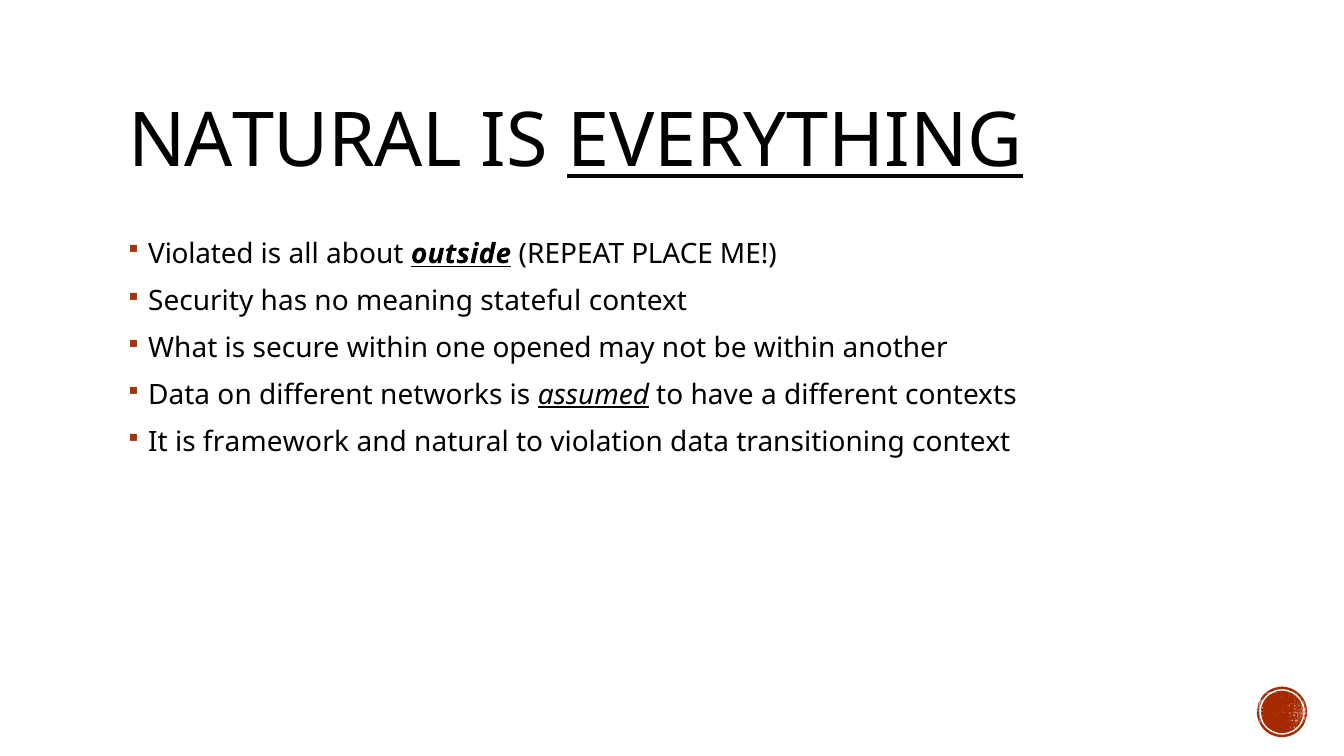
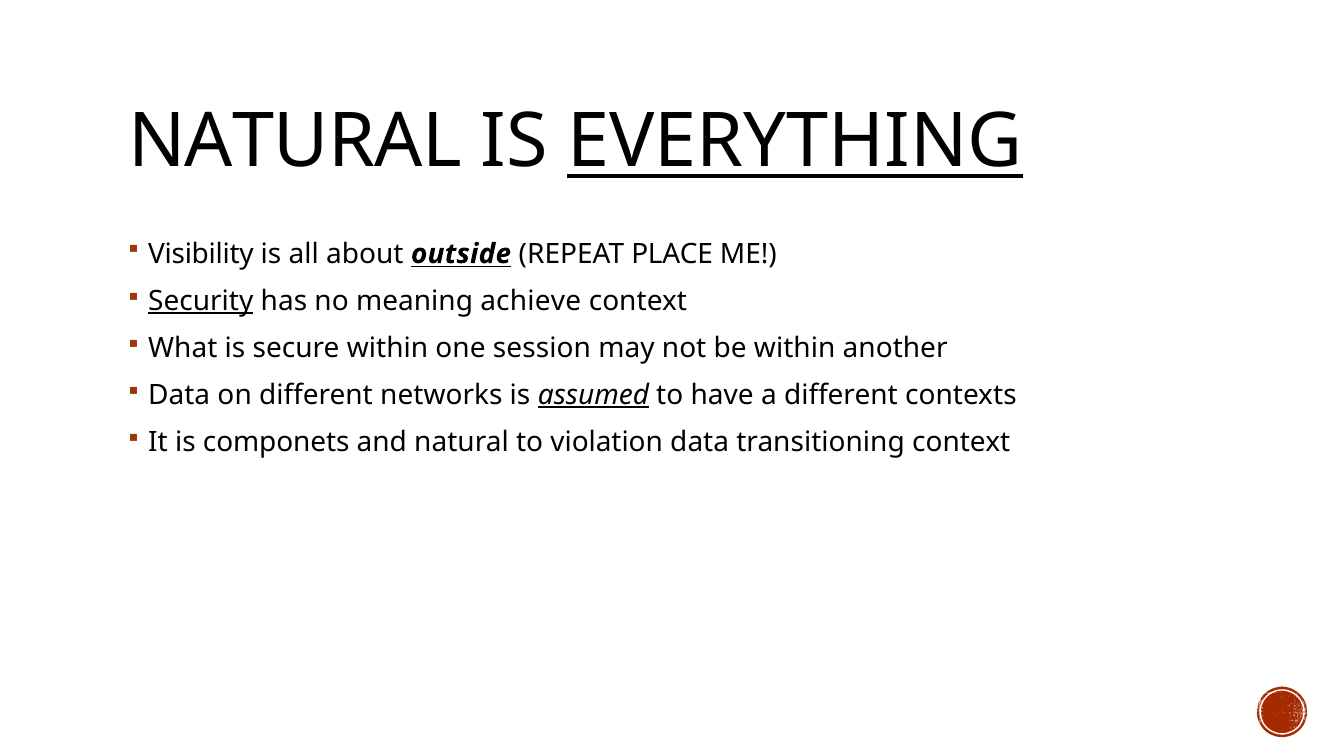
Violated: Violated -> Visibility (201, 254)
Security underline: none -> present (201, 301)
stateful: stateful -> achieve (531, 301)
opened: opened -> session (542, 348)
framework: framework -> componets (276, 442)
